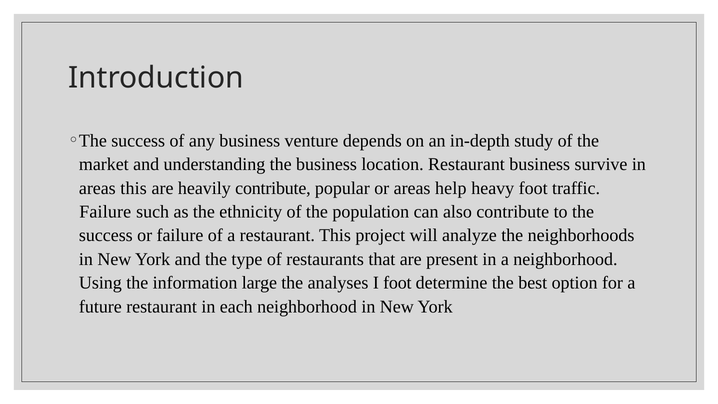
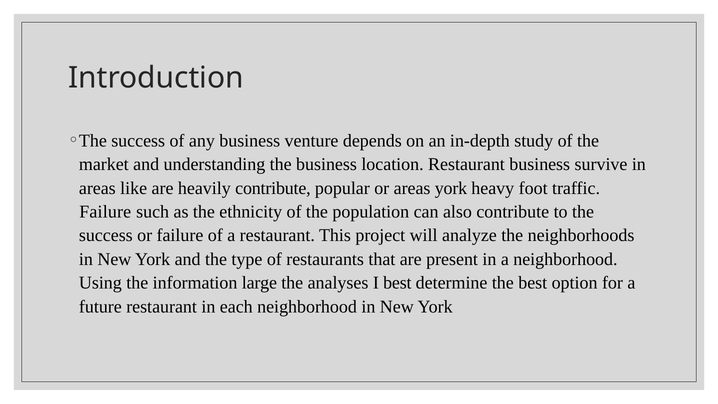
areas this: this -> like (134, 188)
areas help: help -> york (451, 188)
I foot: foot -> best (397, 283)
